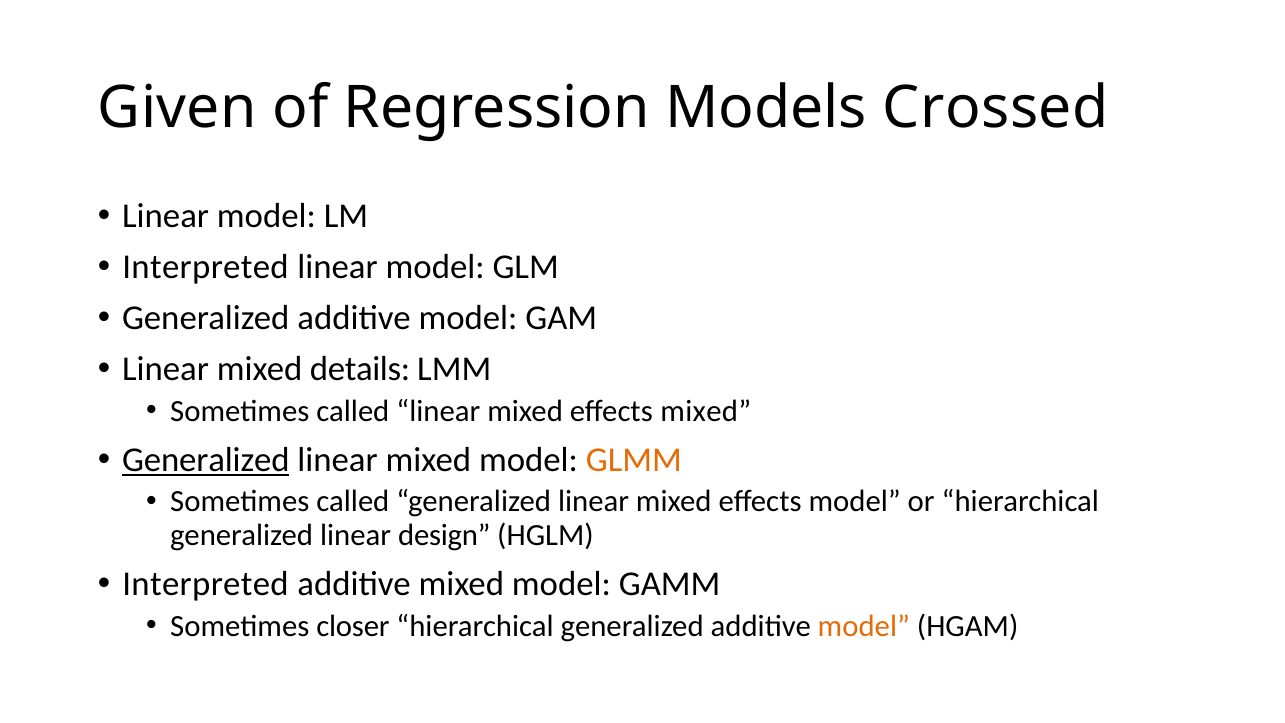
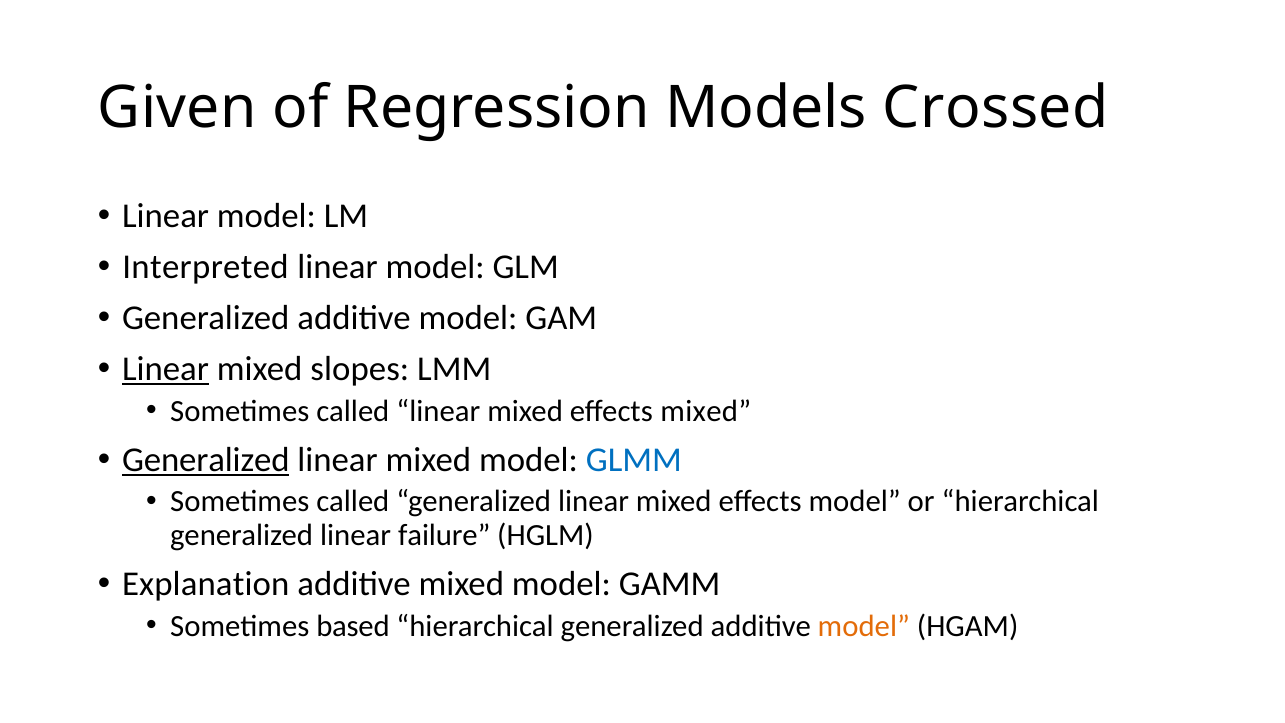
Linear underline: none -> present (165, 369)
details: details -> slopes (360, 369)
GLMM colour: orange -> blue (634, 460)
design: design -> failure (444, 535)
Interpreted: Interpreted -> Explanation (206, 584)
closer: closer -> based (353, 626)
